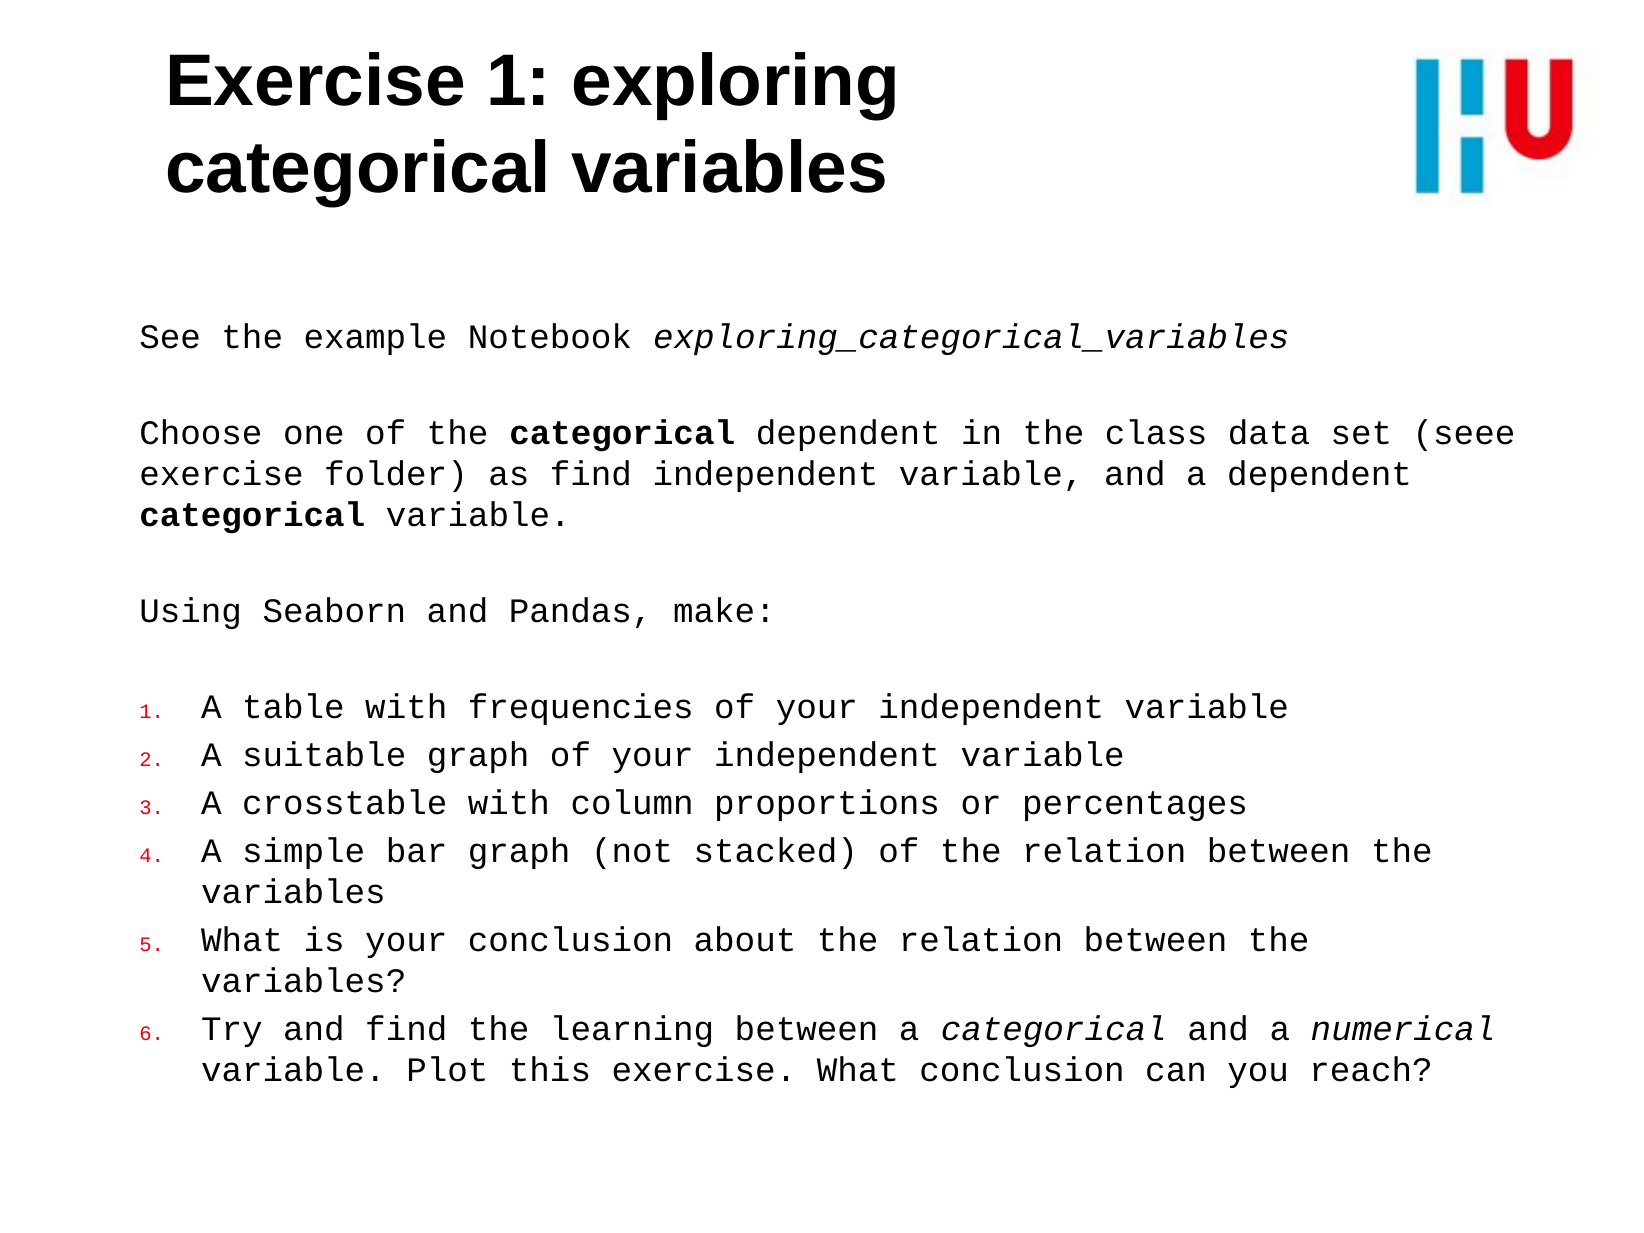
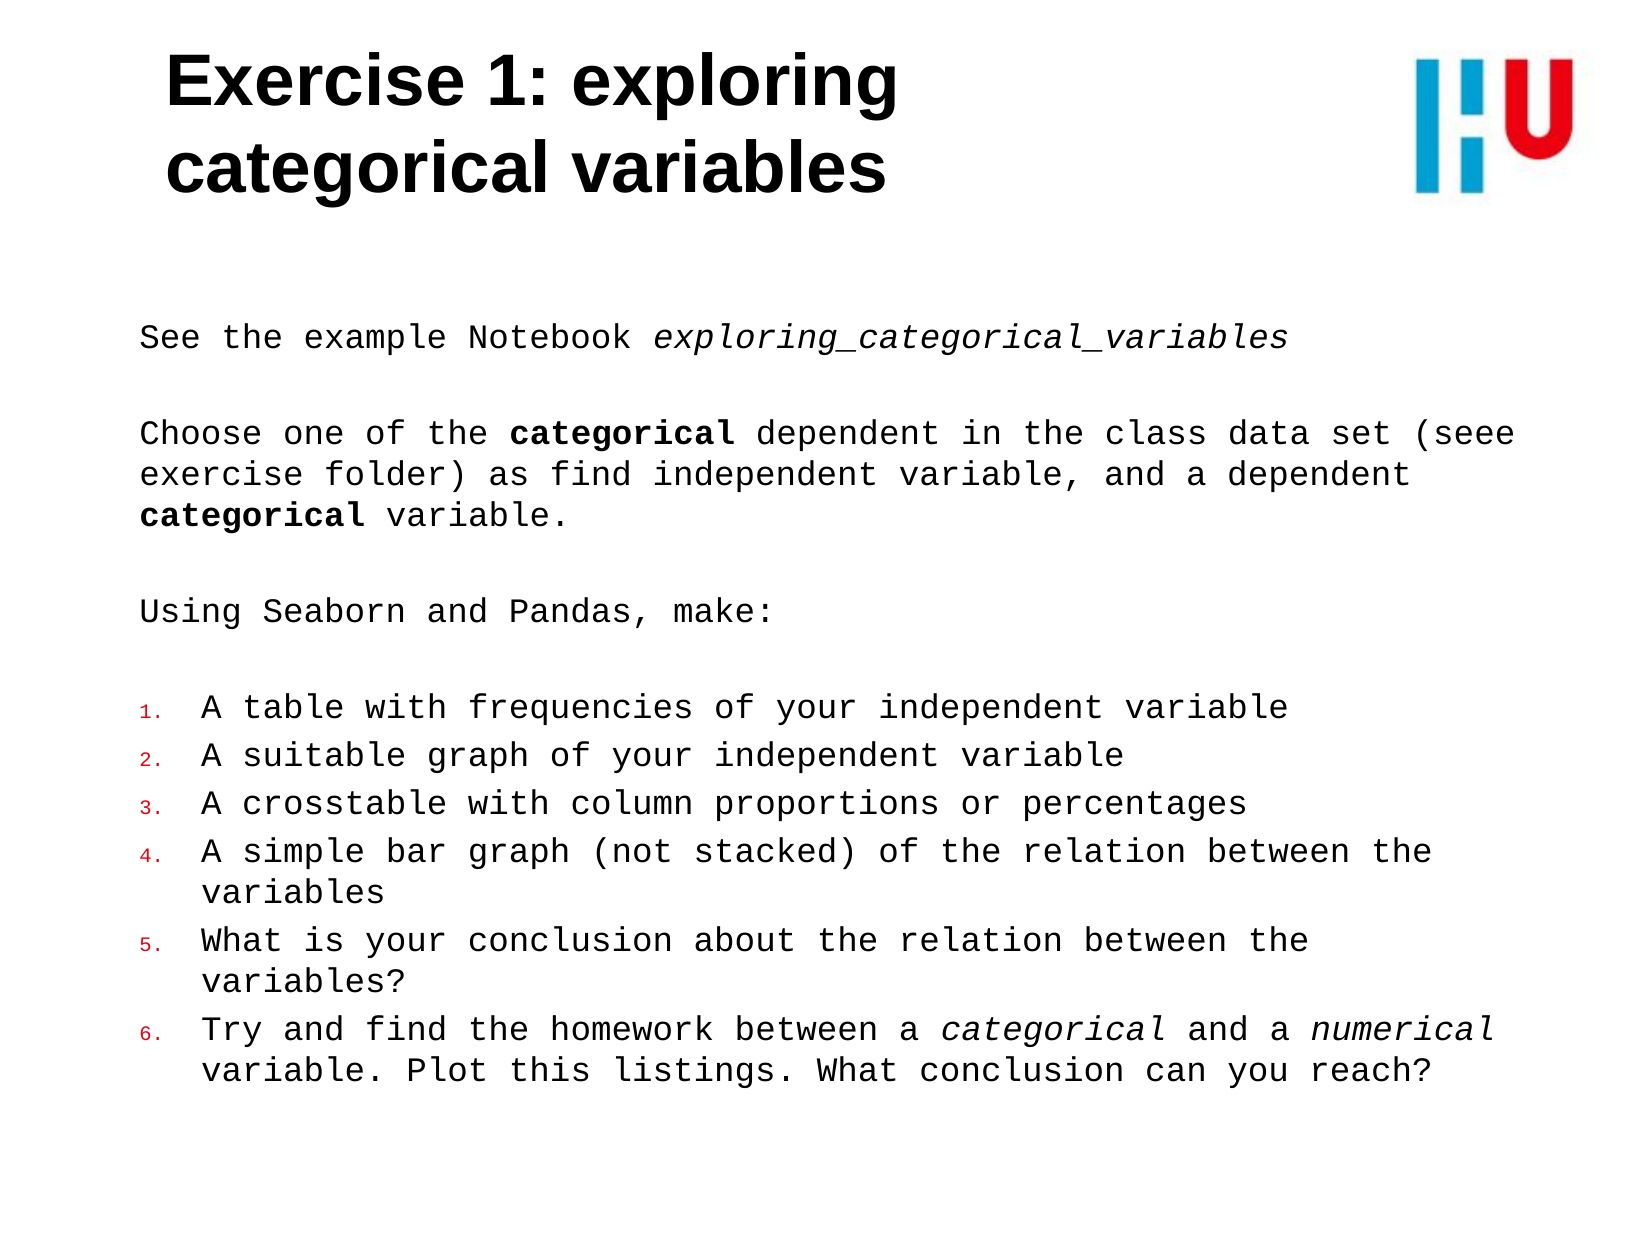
learning: learning -> homework (632, 1029)
this exercise: exercise -> listings (704, 1070)
